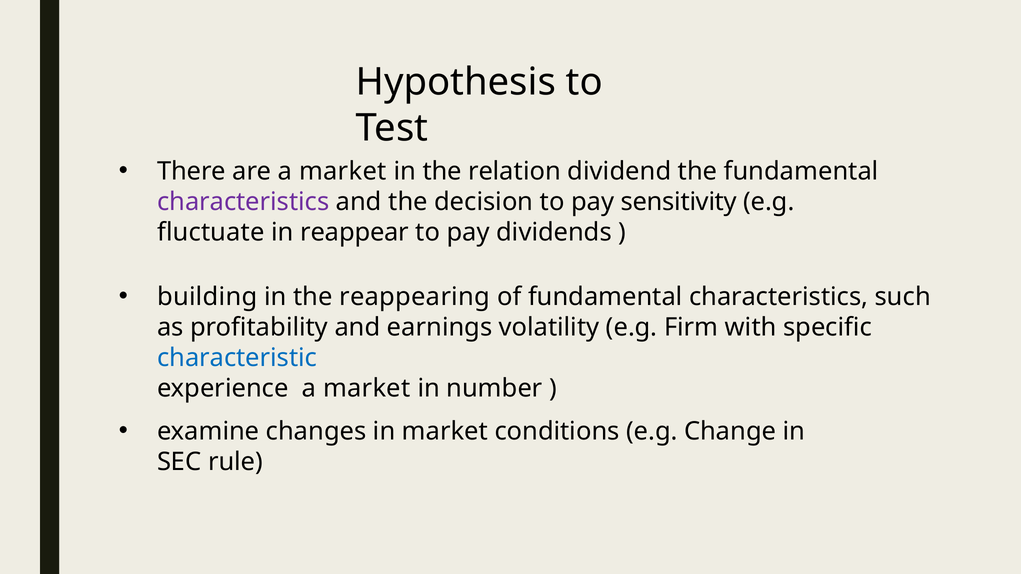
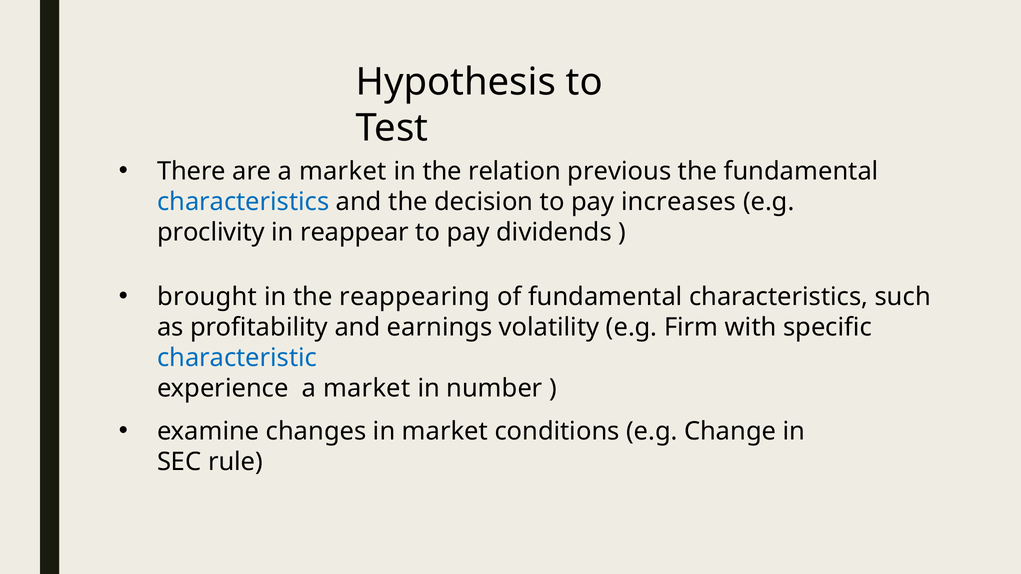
dividend: dividend -> previous (619, 171)
characteristics colour: purple -> blue (243, 202)
sensitivity: sensitivity -> increases (678, 202)
fluctuate: fluctuate -> proclivity (211, 233)
building: building -> brought (207, 297)
